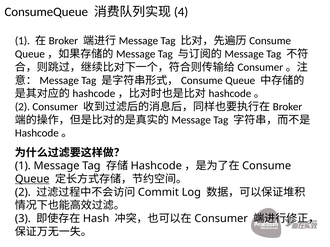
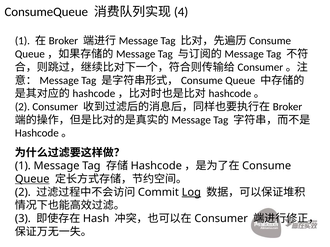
Log underline: none -> present (191, 193)
